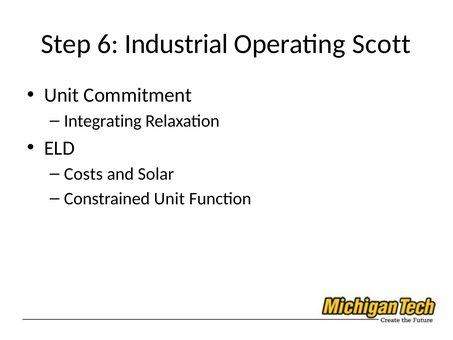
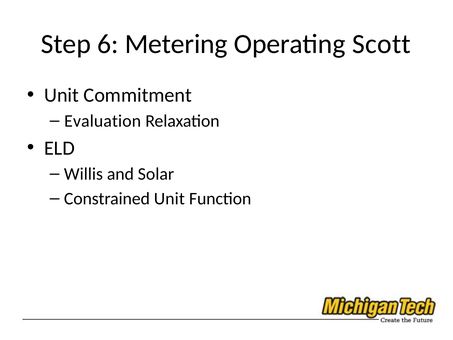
Industrial: Industrial -> Metering (176, 44)
Integrating: Integrating -> Evaluation (103, 121)
Costs: Costs -> Willis (83, 174)
